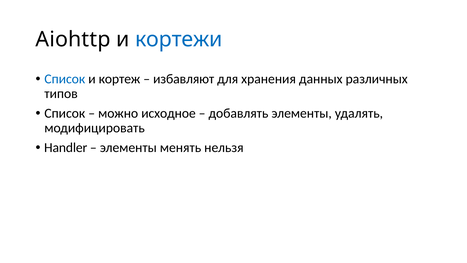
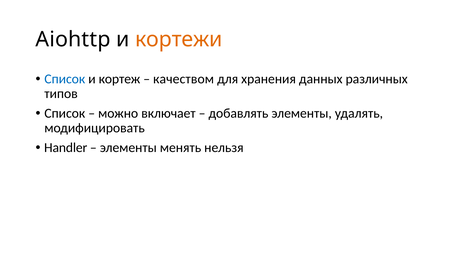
кортежи colour: blue -> orange (179, 39)
избавляют: избавляют -> качеством (184, 79)
исходное: исходное -> включает (168, 113)
